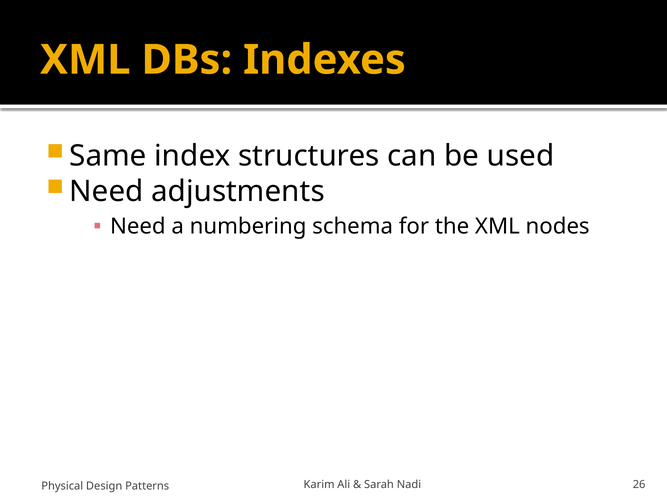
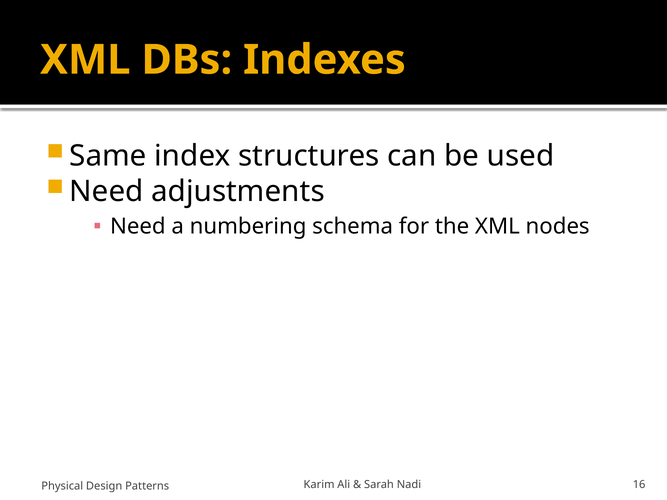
26: 26 -> 16 (639, 485)
